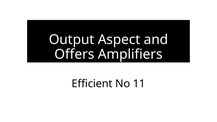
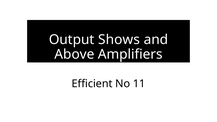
Aspect: Aspect -> Shows (119, 40)
Offers: Offers -> Above (74, 54)
